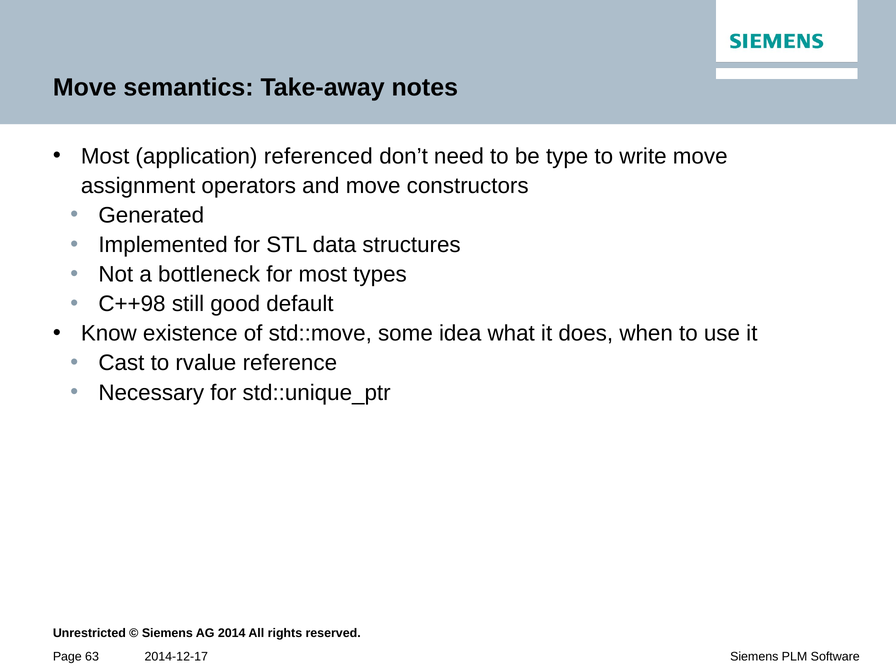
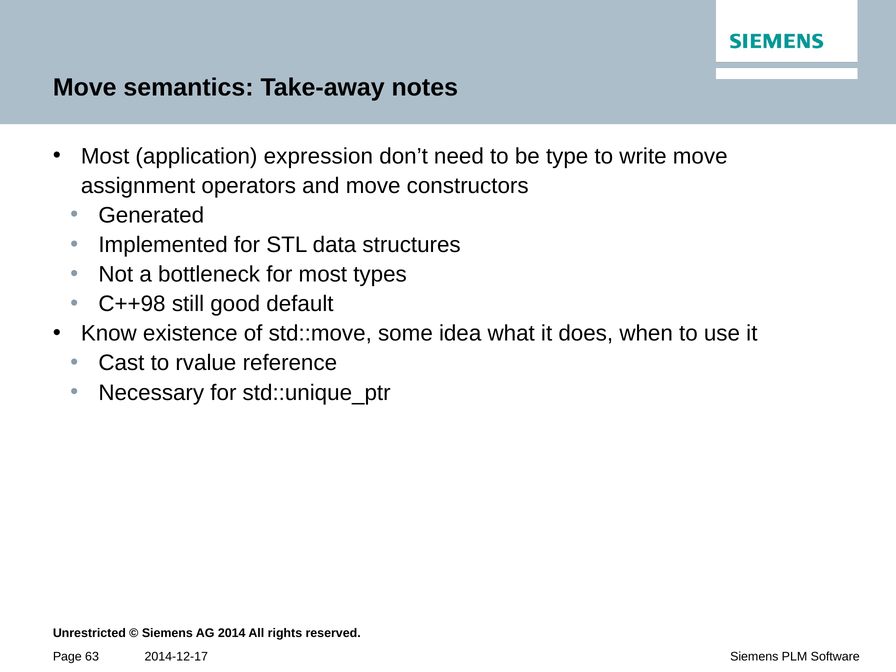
referenced: referenced -> expression (318, 156)
